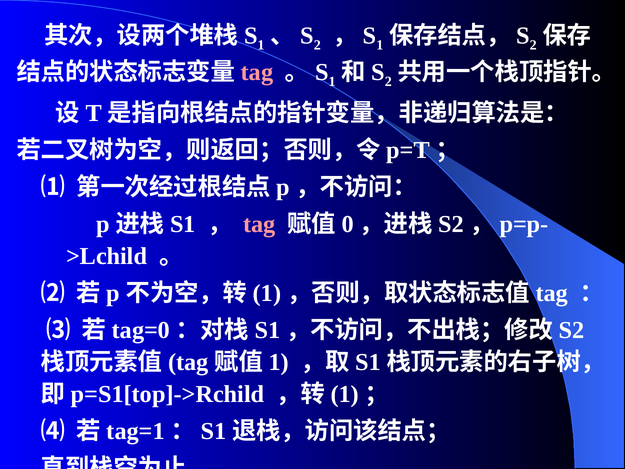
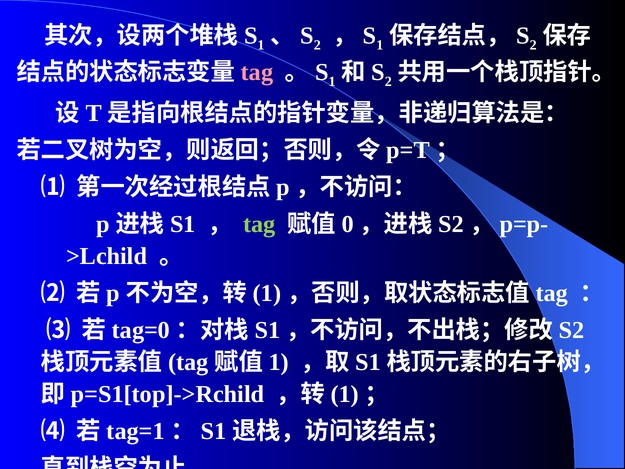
tag colour: pink -> light green (259, 224)
